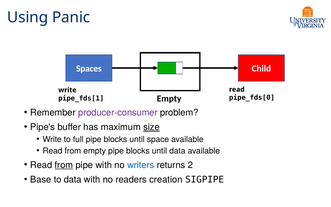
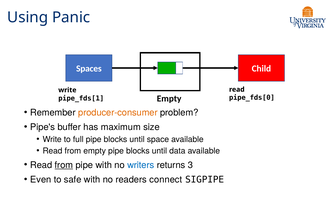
producer-consumer colour: purple -> orange (118, 113)
size underline: present -> none (151, 127)
2: 2 -> 3 (190, 165)
Base: Base -> Even (41, 179)
to data: data -> safe (73, 179)
creation: creation -> connect (166, 179)
